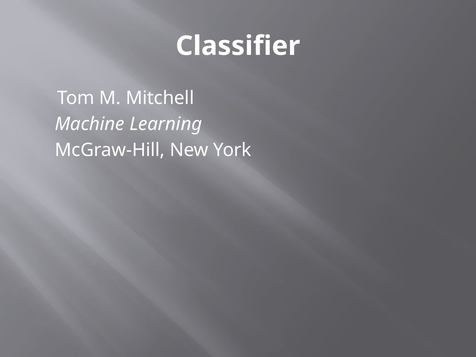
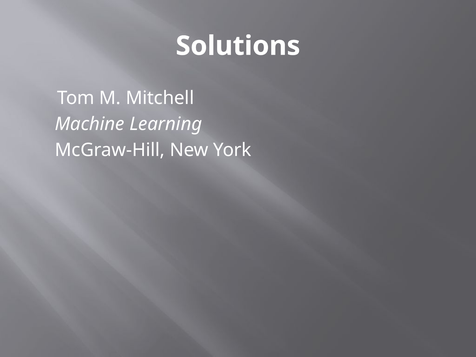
Classifier: Classifier -> Solutions (238, 46)
